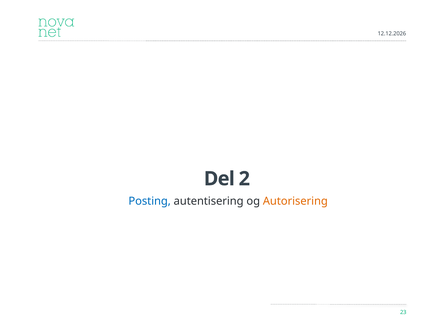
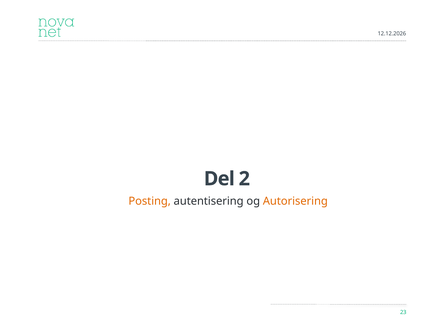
Posting colour: blue -> orange (150, 201)
